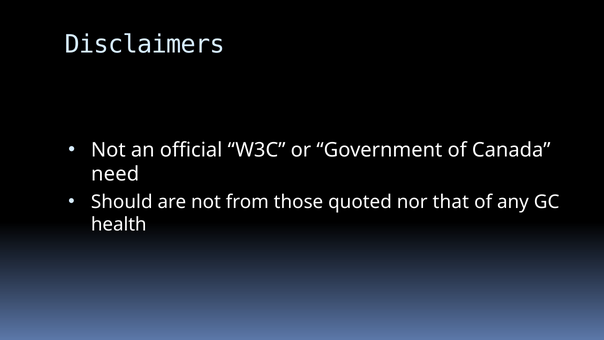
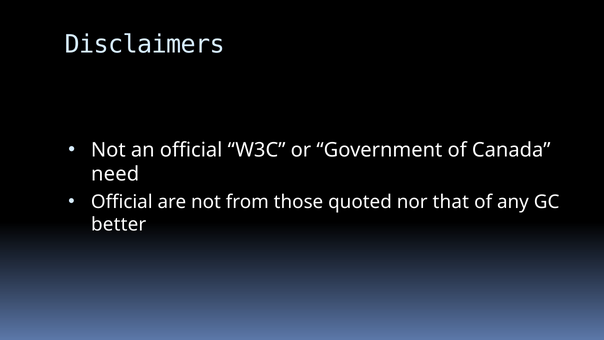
Should: Should -> Official (122, 202)
health: health -> better (119, 224)
